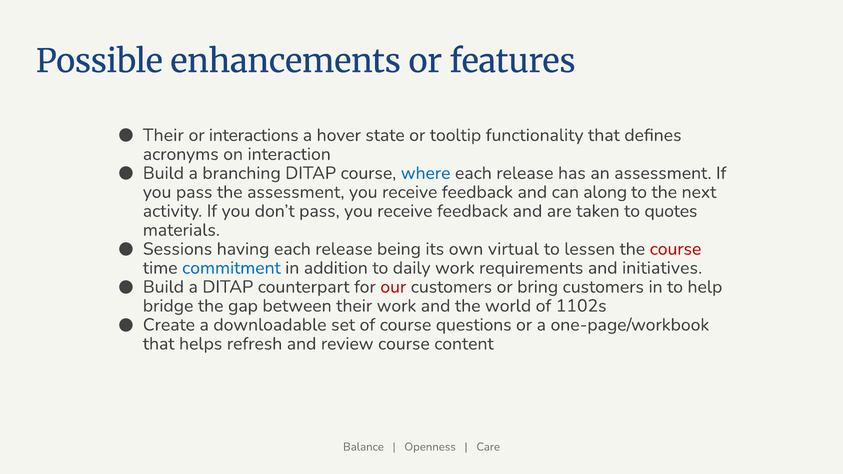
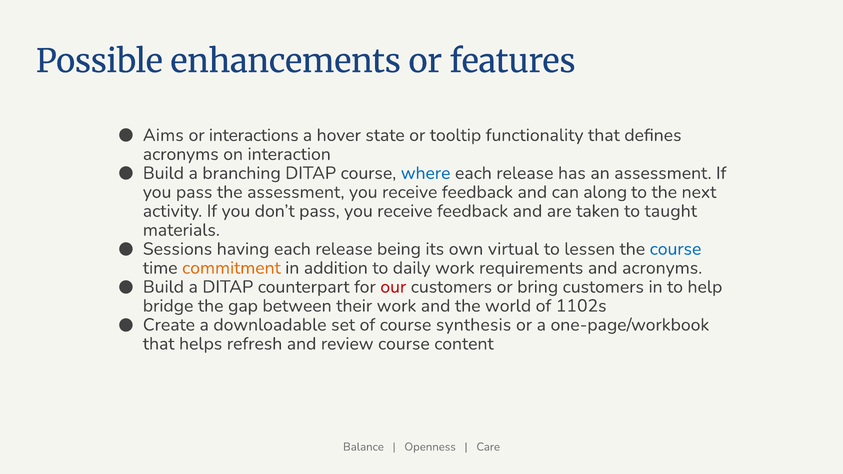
Their: Their -> Aims (163, 135)
quotes: quotes -> taught (671, 211)
course colour: red -> blue (676, 249)
commitment colour: blue -> orange (231, 268)
and initiatives: initiatives -> acronyms (662, 268)
questions: questions -> synthesis (474, 325)
